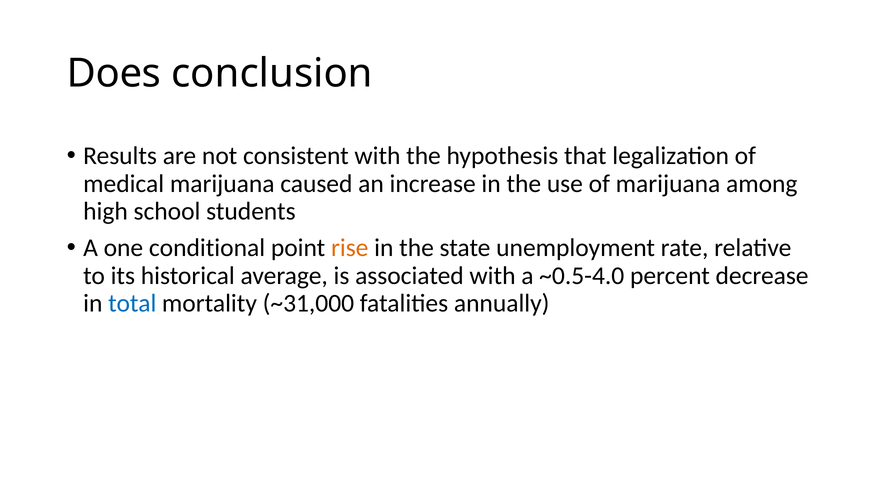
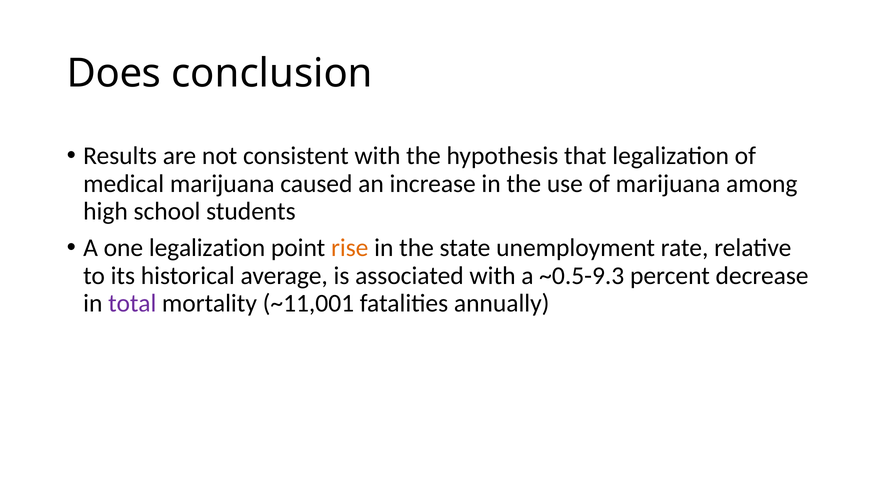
one conditional: conditional -> legalization (207, 248)
~0.5-4.0: ~0.5-4.0 -> ~0.5-9.3 (582, 275)
total colour: blue -> purple (132, 303)
~31,000: ~31,000 -> ~11,001 (308, 303)
